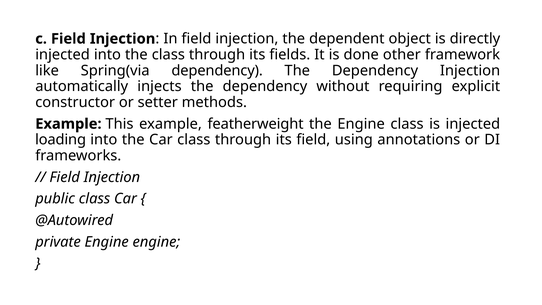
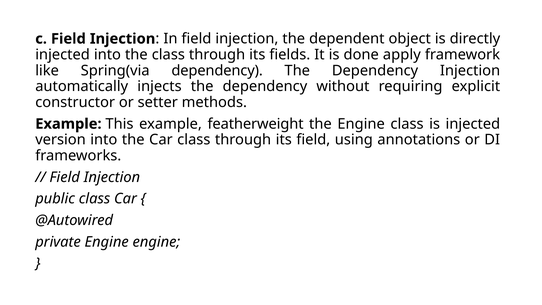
other: other -> apply (402, 55)
loading: loading -> version (60, 140)
